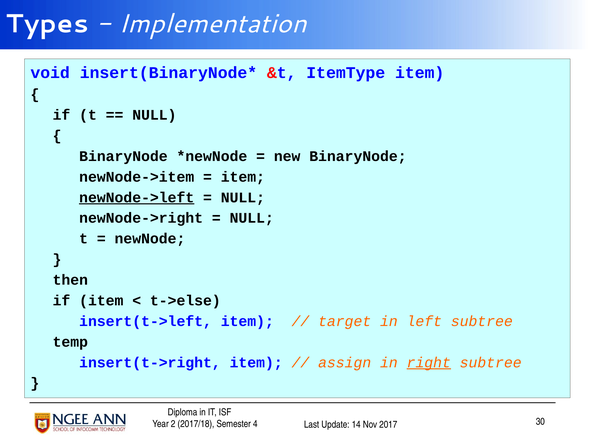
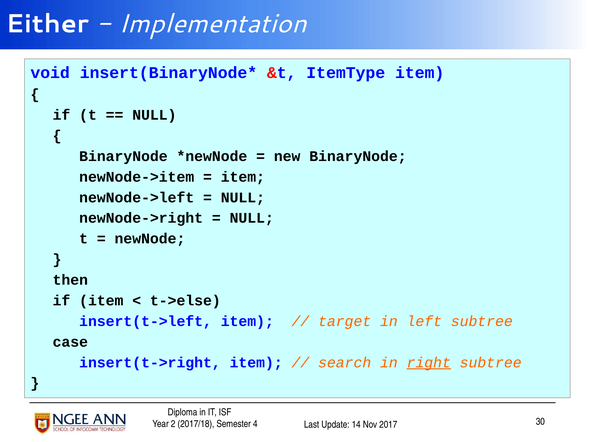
Types: Types -> Either (47, 24)
newNode->left underline: present -> none (137, 198)
temp: temp -> case (70, 342)
assign: assign -> search (345, 363)
